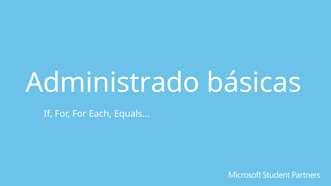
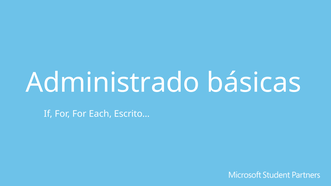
Equals…: Equals… -> Escrito… (132, 114)
